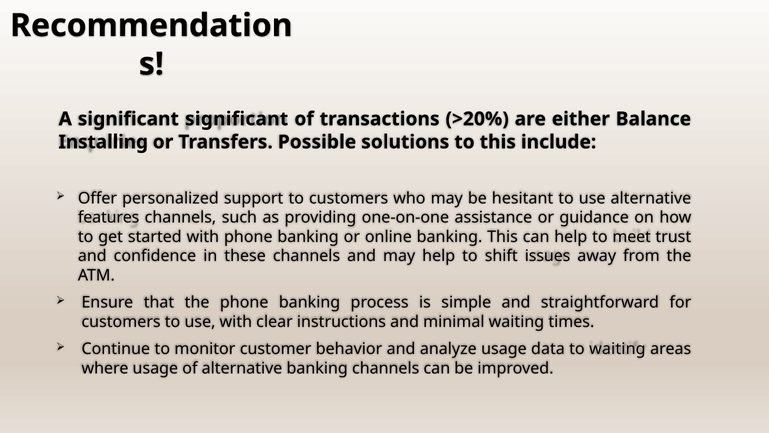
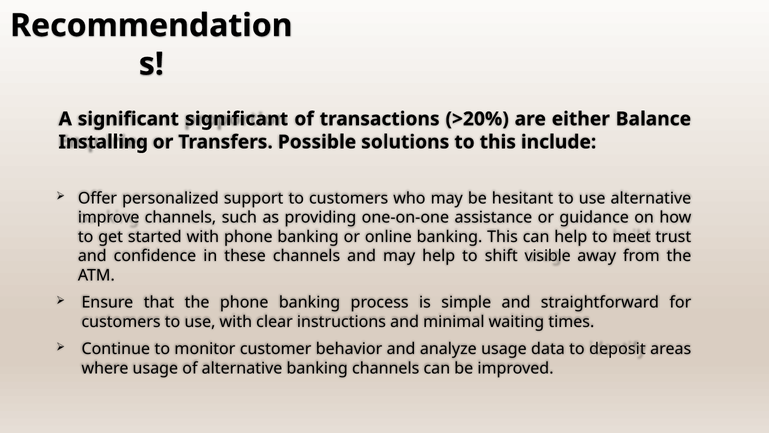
features: features -> improve (109, 217)
issues: issues -> visible (548, 256)
to waiting: waiting -> deposit (617, 349)
